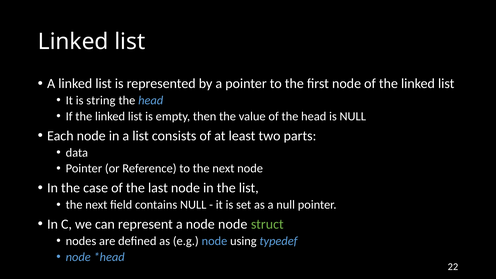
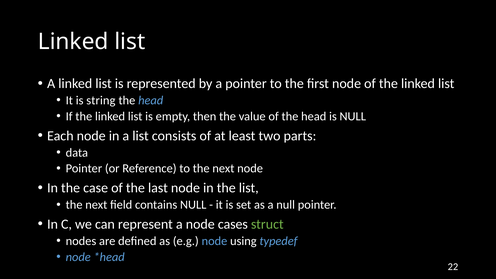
node node: node -> cases (233, 224)
